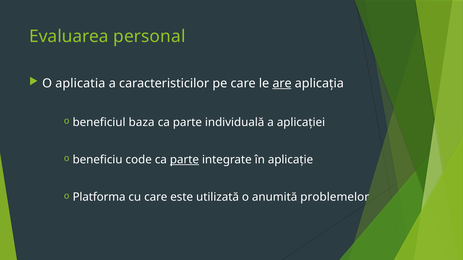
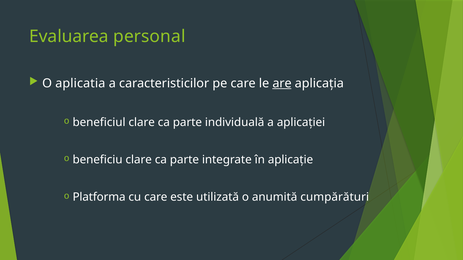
beneficiul baza: baza -> clare (142, 123)
beneficiu code: code -> clare (139, 160)
parte underline: present -> none (184, 160)
problemelor: problemelor -> cumpărături (335, 197)
